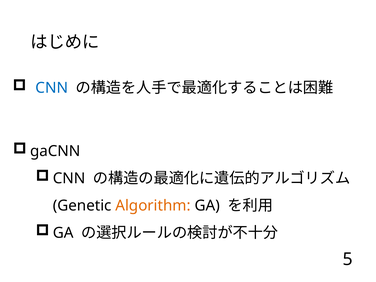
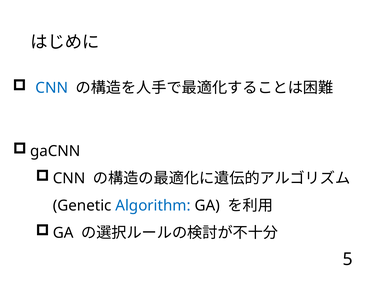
Algorithm colour: orange -> blue (153, 206)
